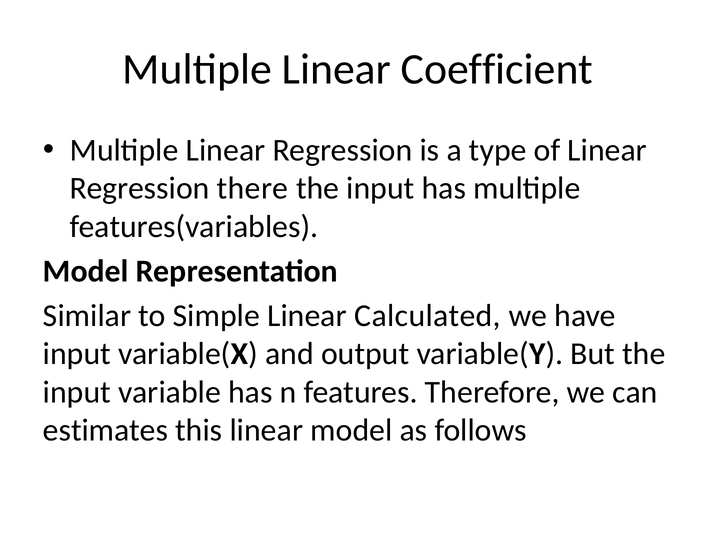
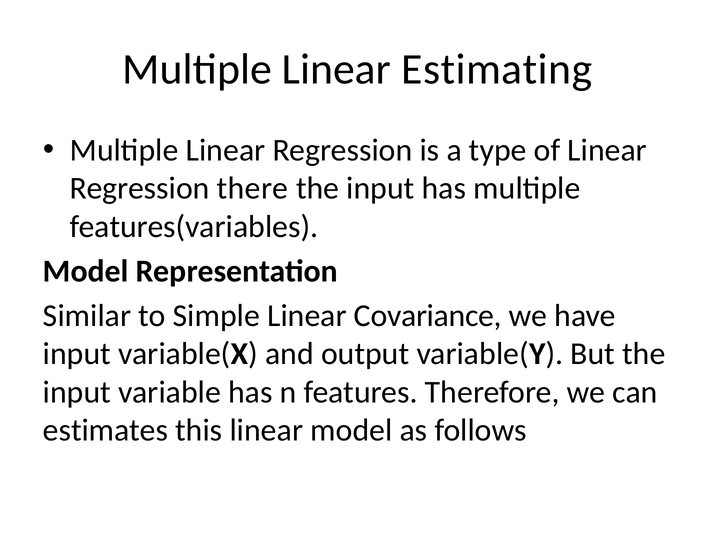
Coefficient: Coefficient -> Estimating (497, 69)
Calculated: Calculated -> Covariance (428, 316)
